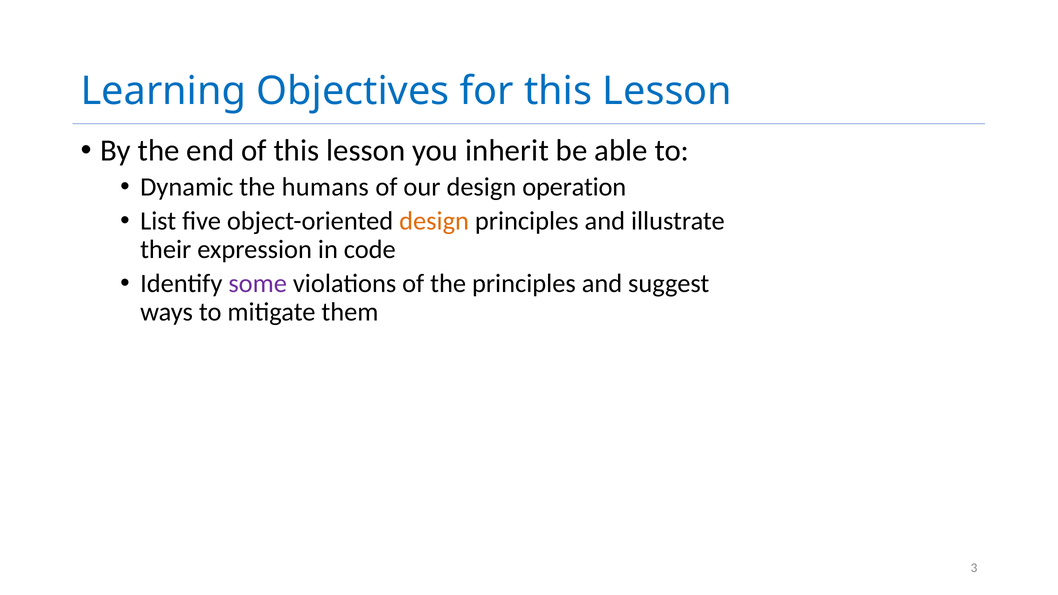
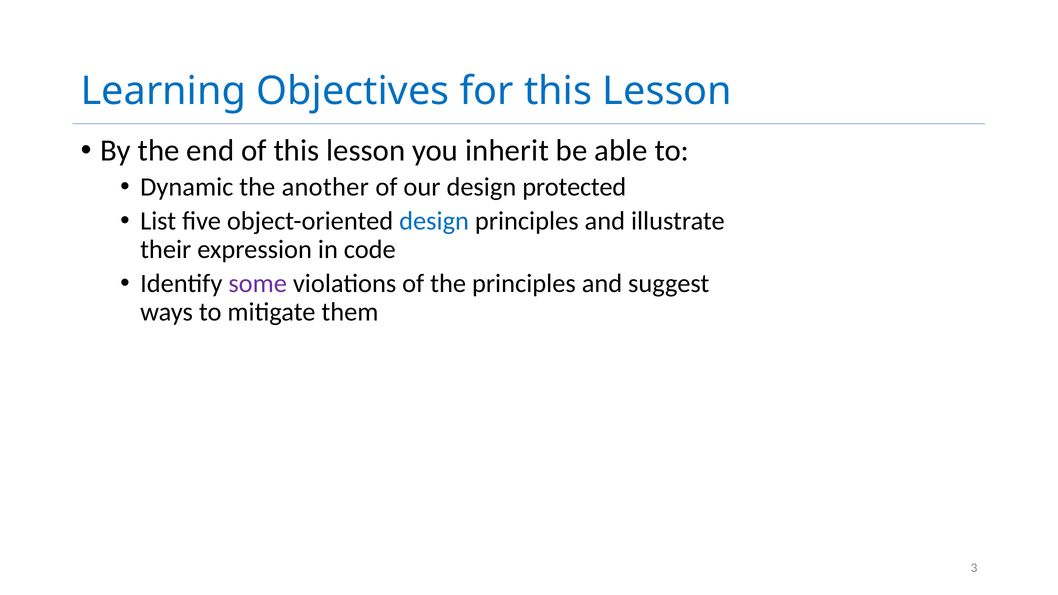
humans: humans -> another (325, 187)
operation: operation -> protected (574, 187)
design colour: orange -> blue (434, 221)
